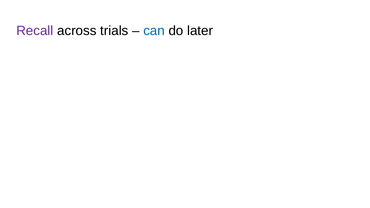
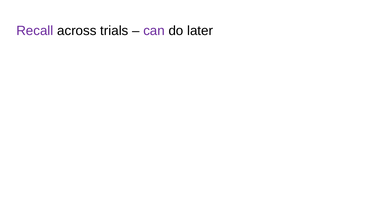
can colour: blue -> purple (154, 31)
